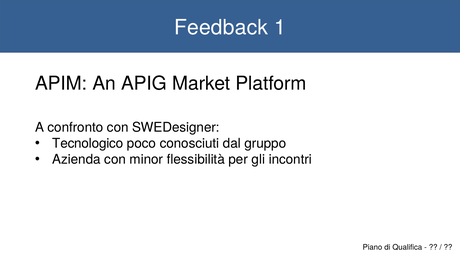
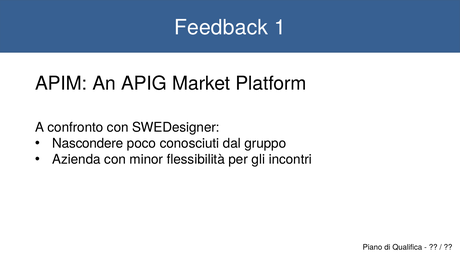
Tecnologico: Tecnologico -> Nascondere (88, 143)
